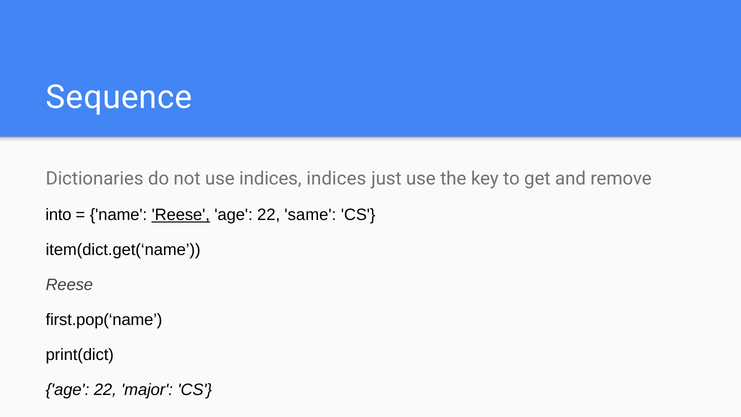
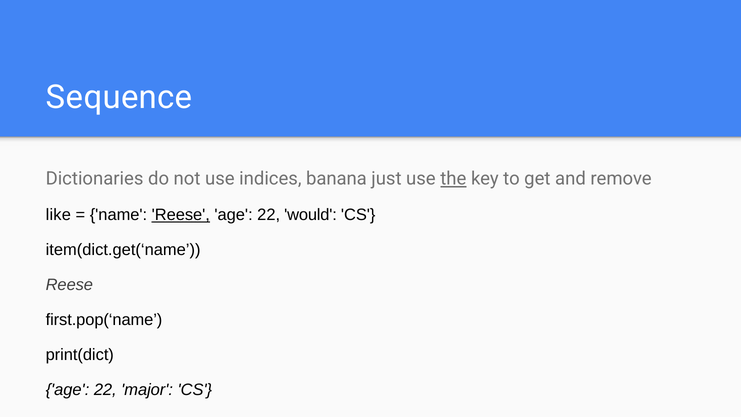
indices indices: indices -> banana (336, 179)
the underline: none -> present (453, 179)
into: into -> like (58, 215)
same: same -> would (311, 215)
